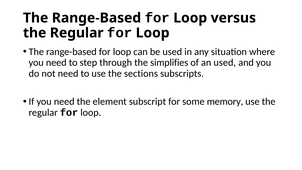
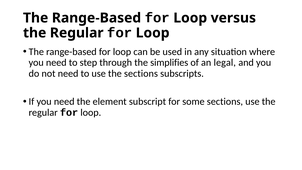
an used: used -> legal (225, 63)
some memory: memory -> sections (225, 102)
